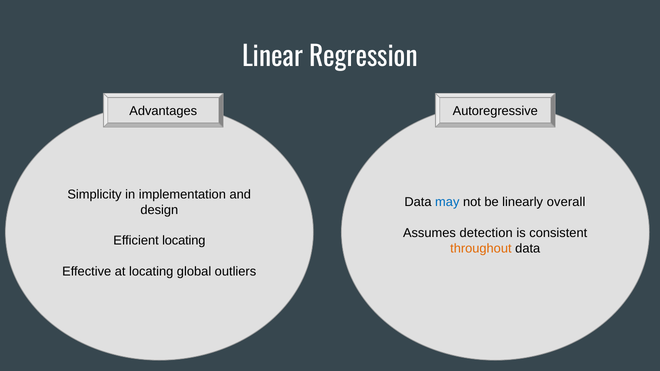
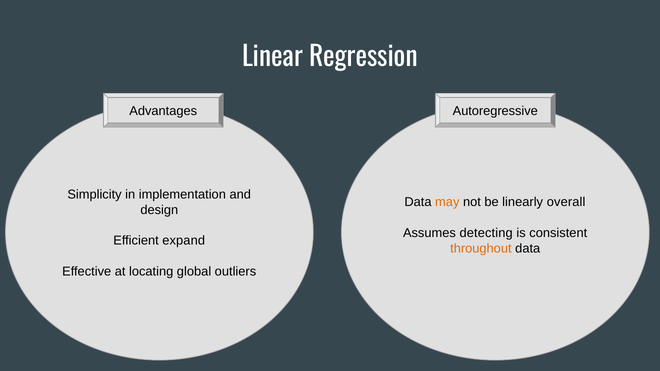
may colour: blue -> orange (447, 202)
detection: detection -> detecting (486, 233)
Efficient locating: locating -> expand (184, 241)
